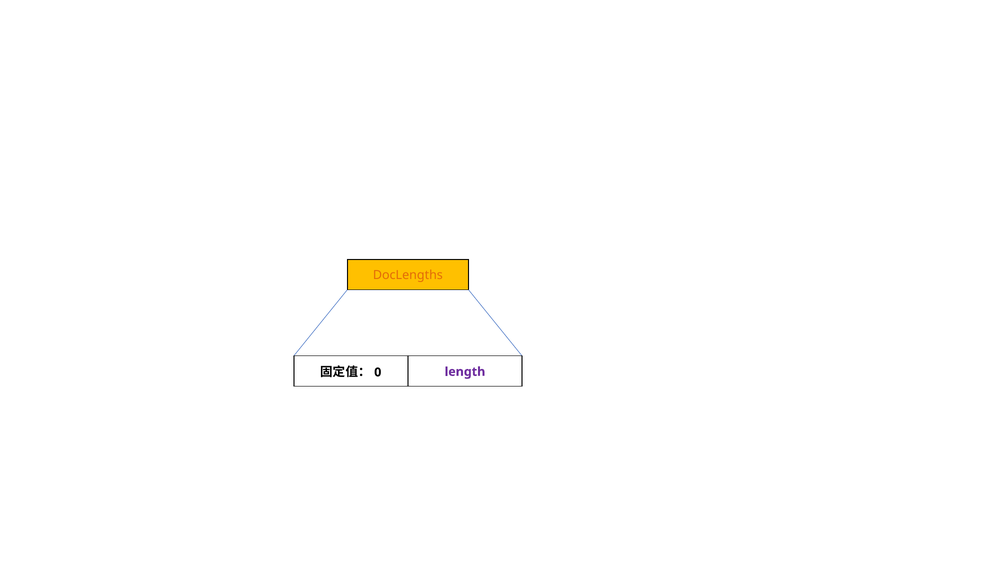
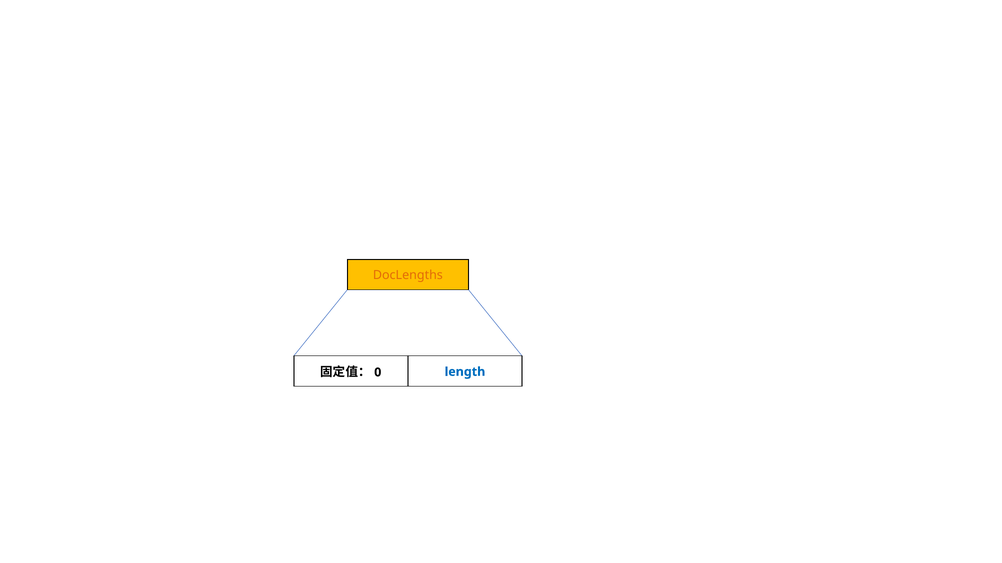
length colour: purple -> blue (465, 372)
